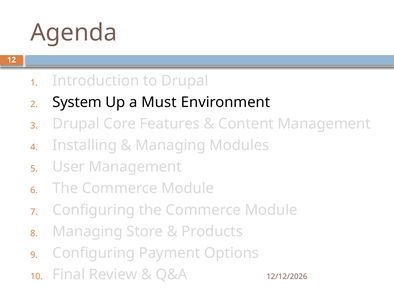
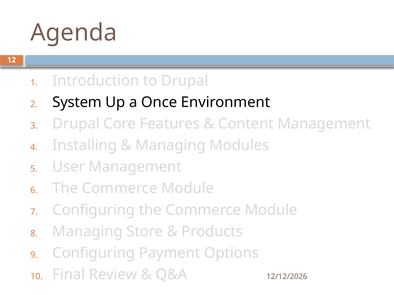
Must: Must -> Once (159, 102)
